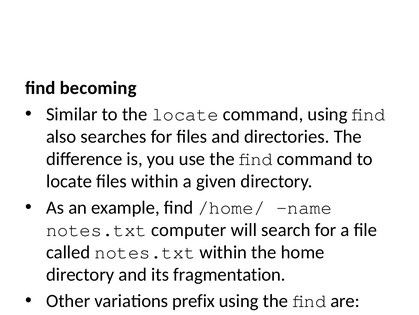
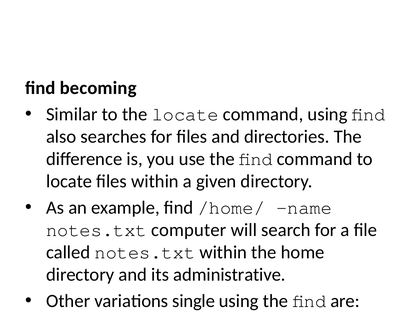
fragmentation: fragmentation -> administrative (229, 274)
prefix: prefix -> single (194, 300)
